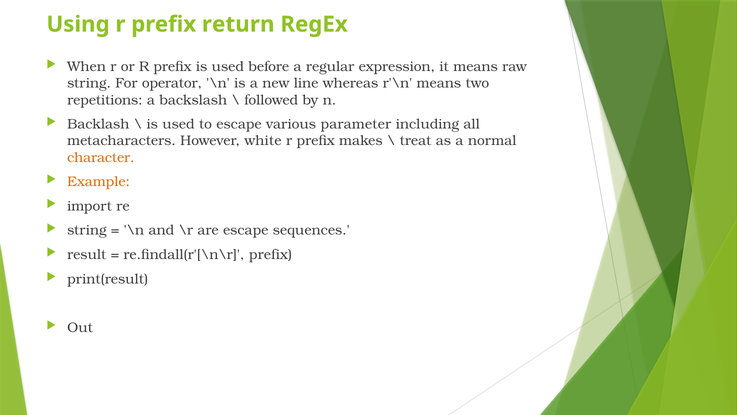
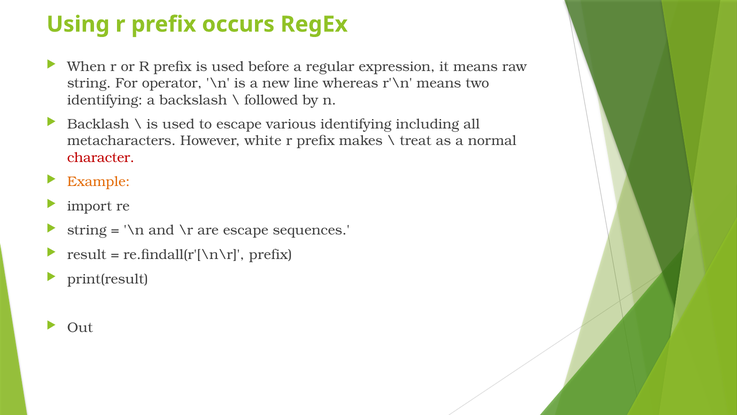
return: return -> occurs (238, 24)
repetitions: repetitions -> identifying (105, 100)
various parameter: parameter -> identifying (356, 124)
character colour: orange -> red (101, 157)
